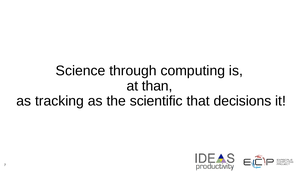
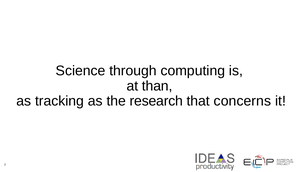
scientific: scientific -> research (156, 101)
decisions: decisions -> concerns (242, 101)
